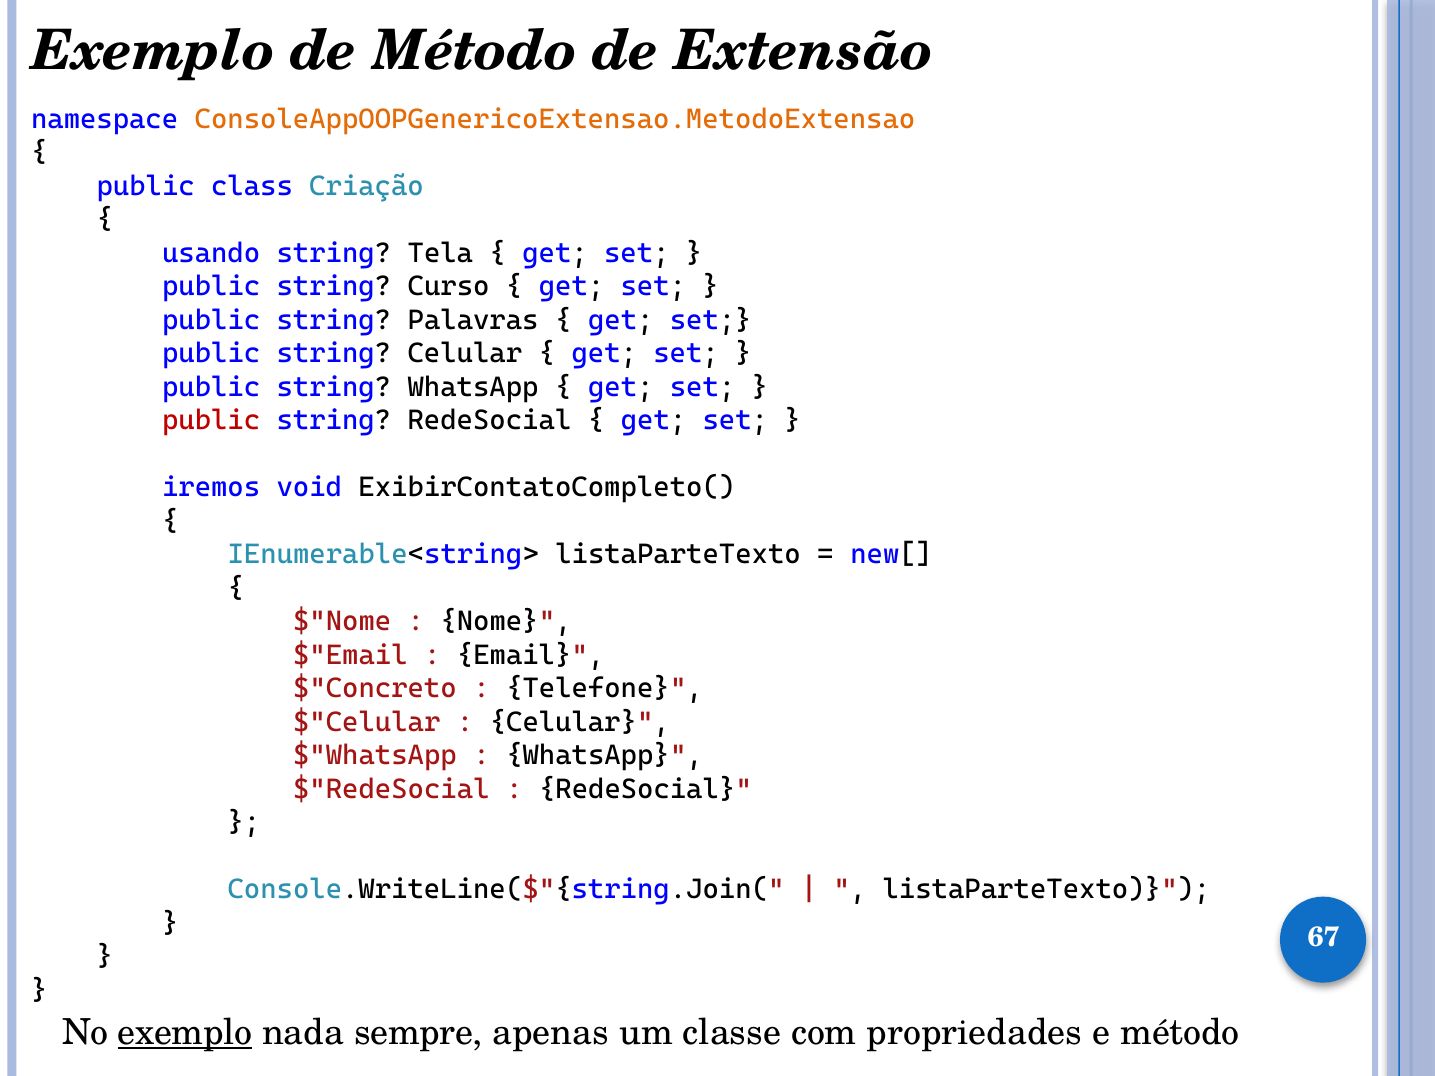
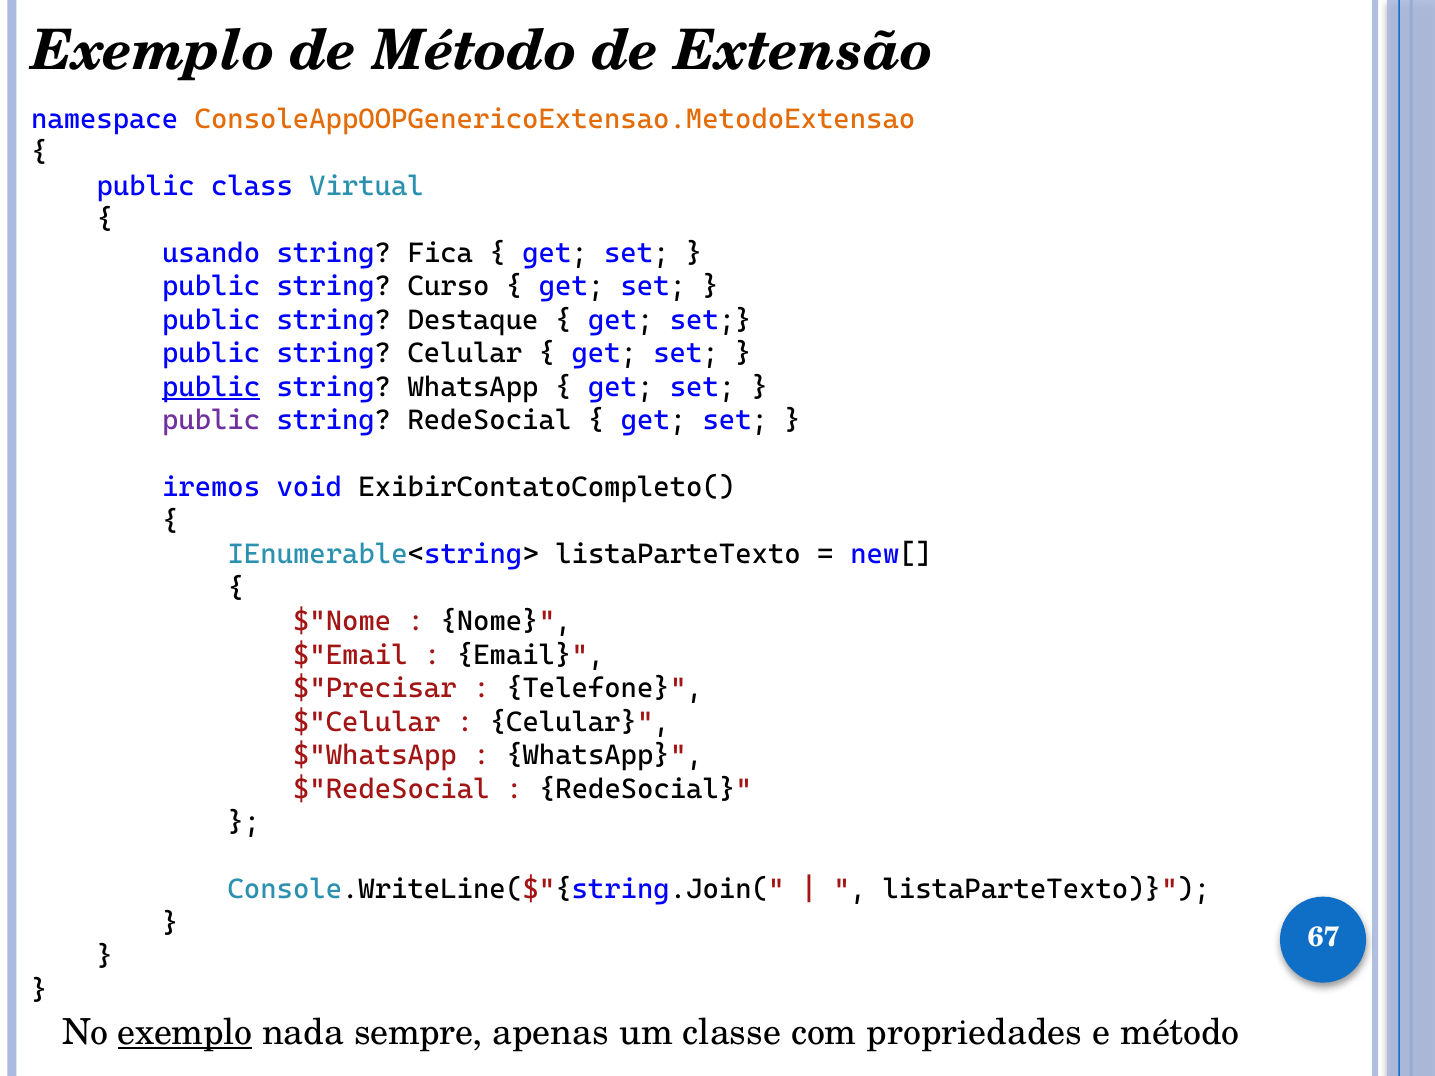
Criação: Criação -> Virtual (366, 186)
Tela: Tela -> Fica (440, 253)
Palavras: Palavras -> Destaque (473, 320)
public underline: none -> present (211, 387)
public colour: red -> purple (211, 421)
$"Concreto: $"Concreto -> $"Precisar (375, 689)
